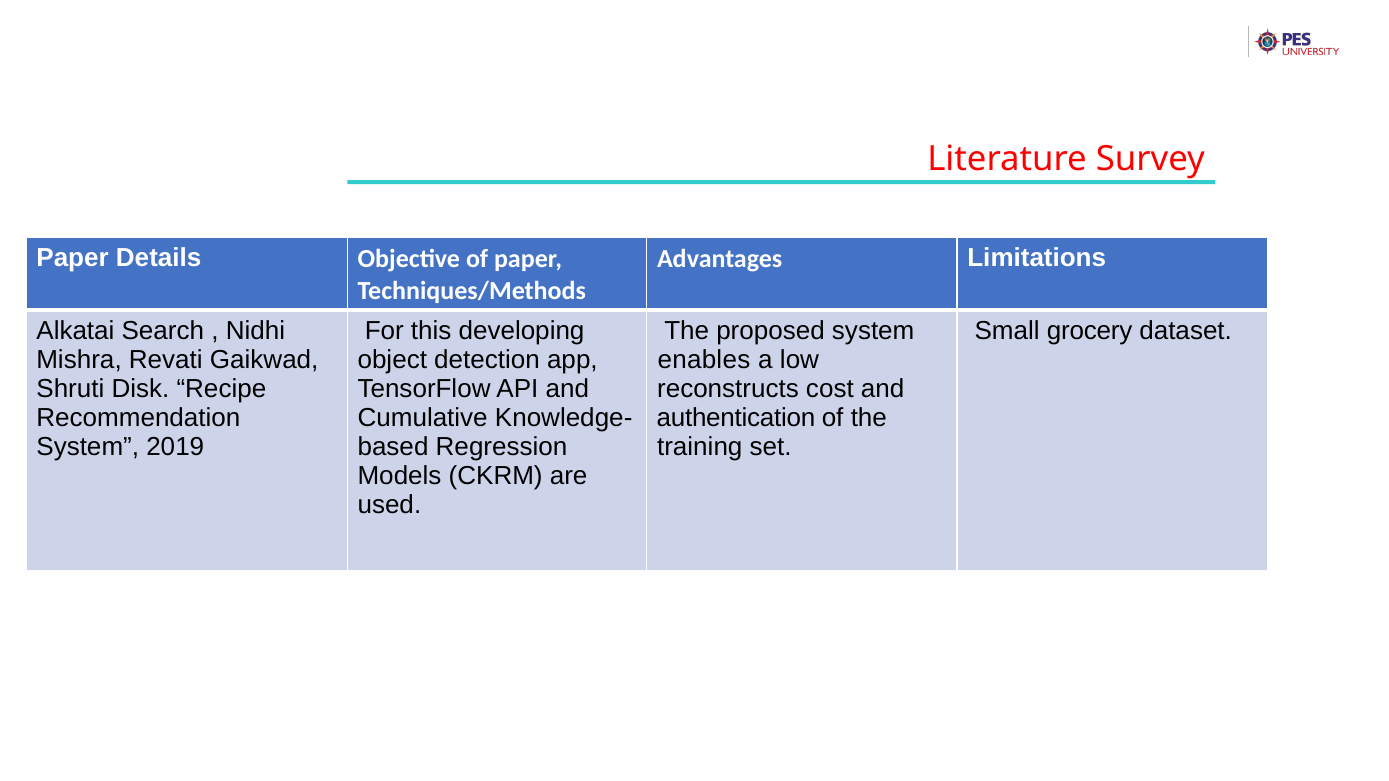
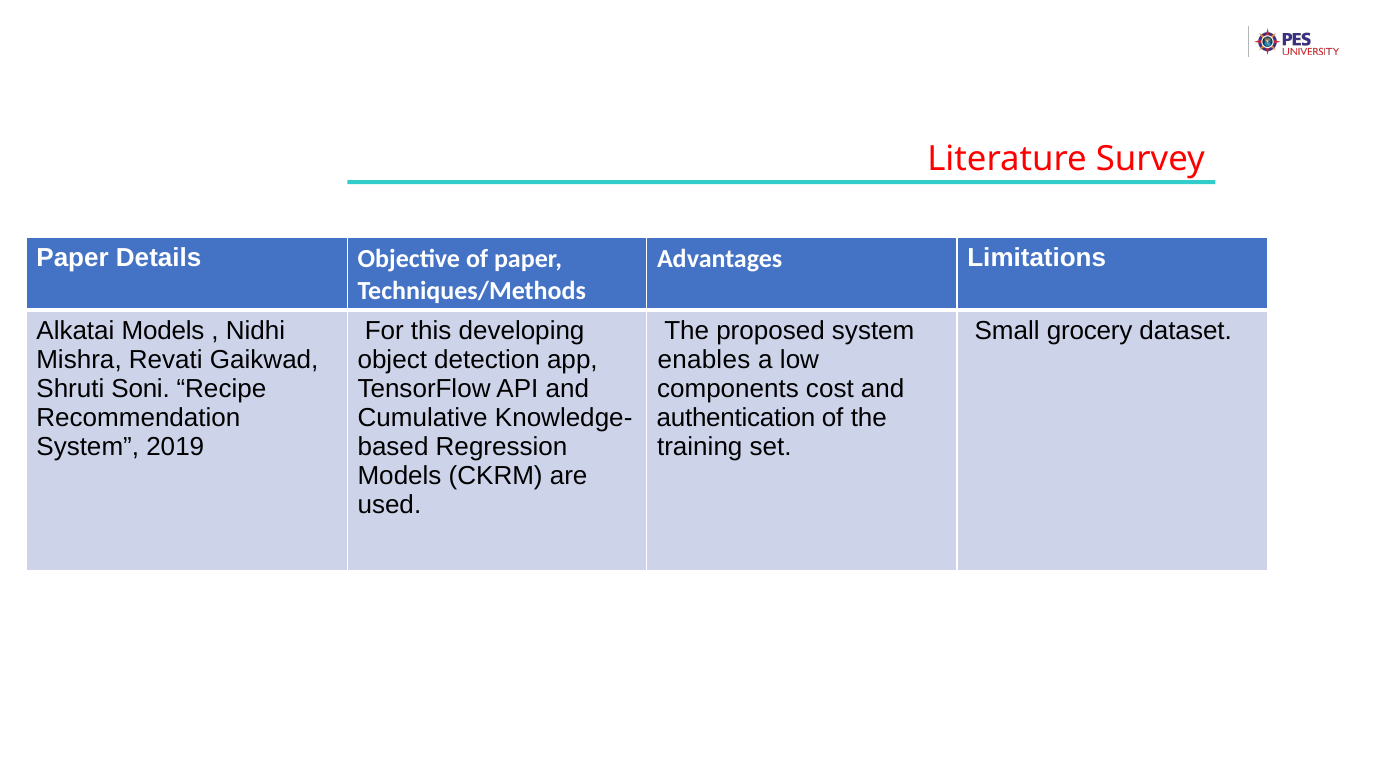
Alkatai Search: Search -> Models (163, 331)
Disk: Disk -> Soni (141, 389)
reconstructs: reconstructs -> components (728, 389)
